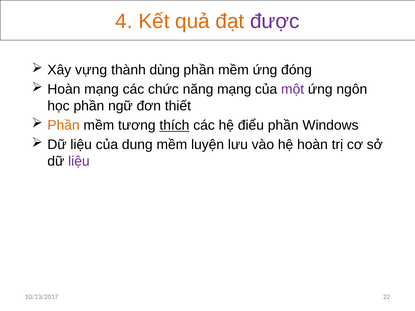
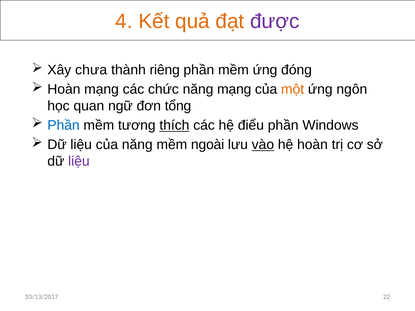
vựng: vựng -> chưa (91, 70)
dùng: dùng -> riêng (165, 70)
một colour: purple -> orange (293, 89)
học phần: phần -> quan (89, 106)
thiết: thiết -> tổng (178, 106)
Phần colour: orange -> blue (64, 125)
của dung: dung -> năng (137, 145)
luyện: luyện -> ngoài (208, 145)
vào underline: none -> present (263, 145)
